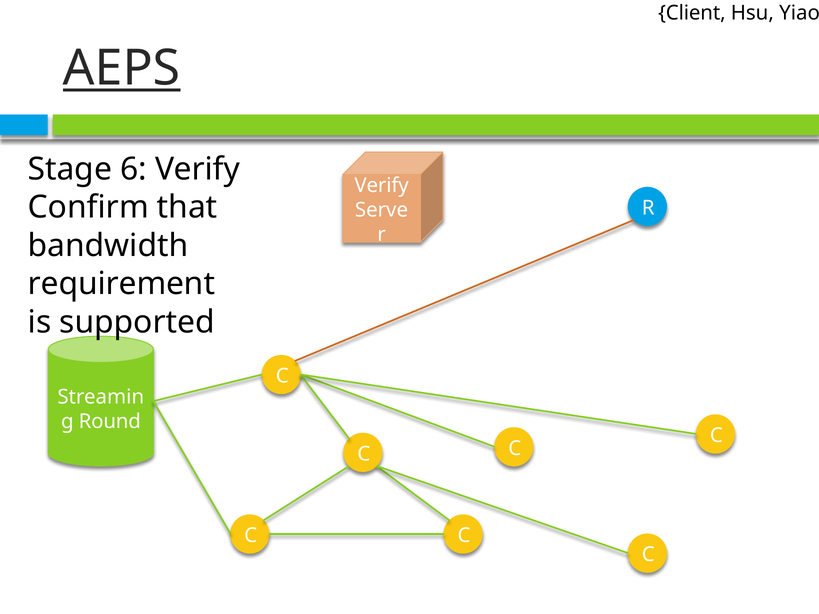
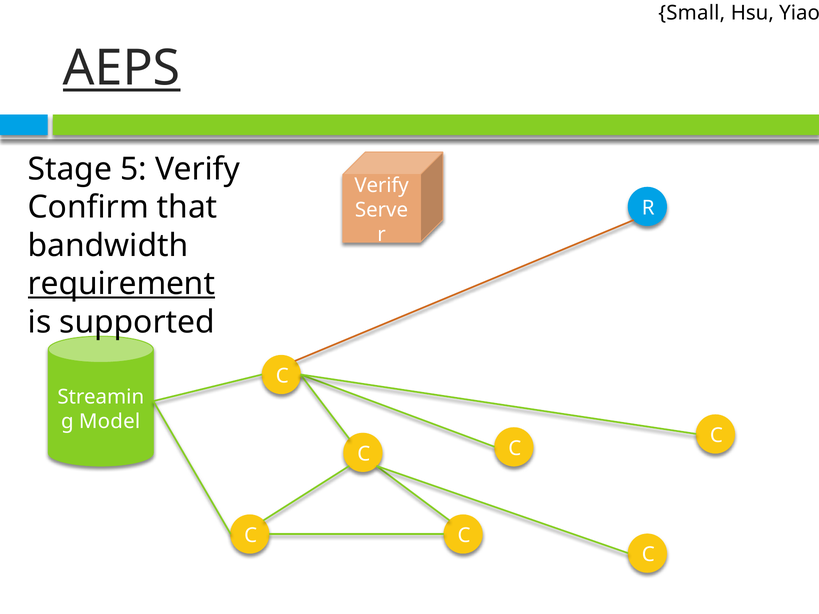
Client: Client -> Small (692, 13)
6: 6 -> 5 (134, 169)
requirement underline: none -> present (121, 284)
Round: Round -> Model (110, 422)
